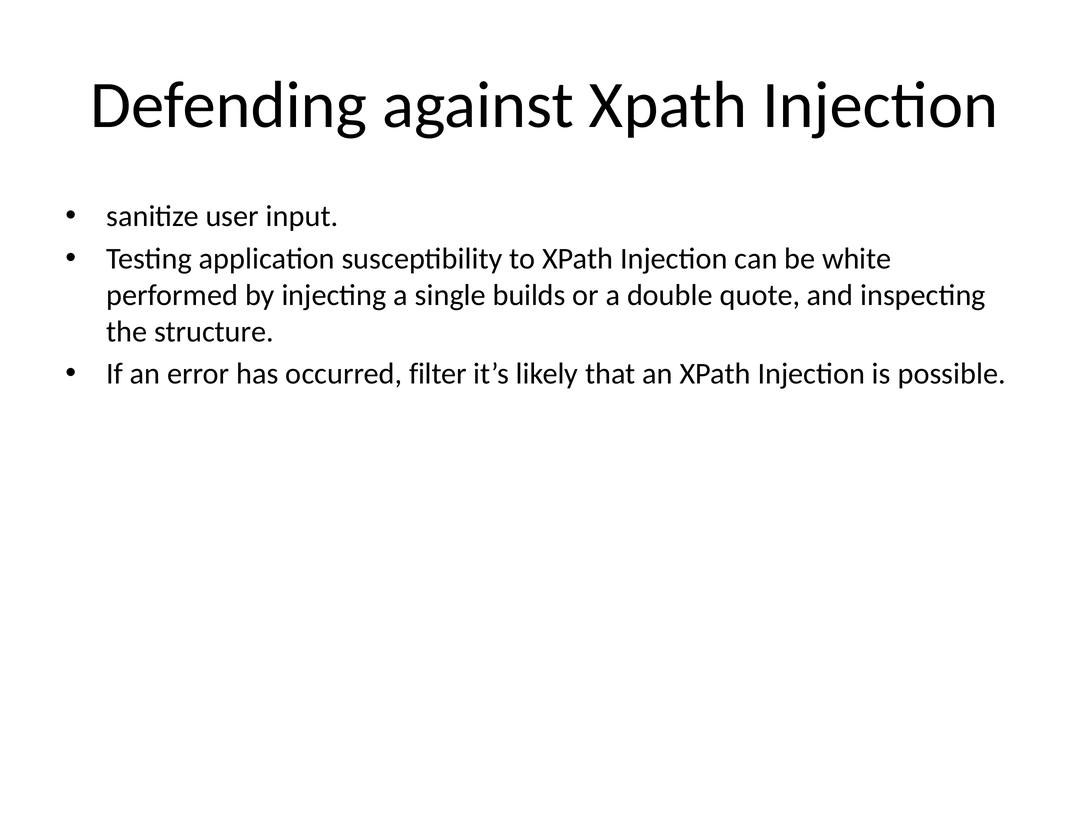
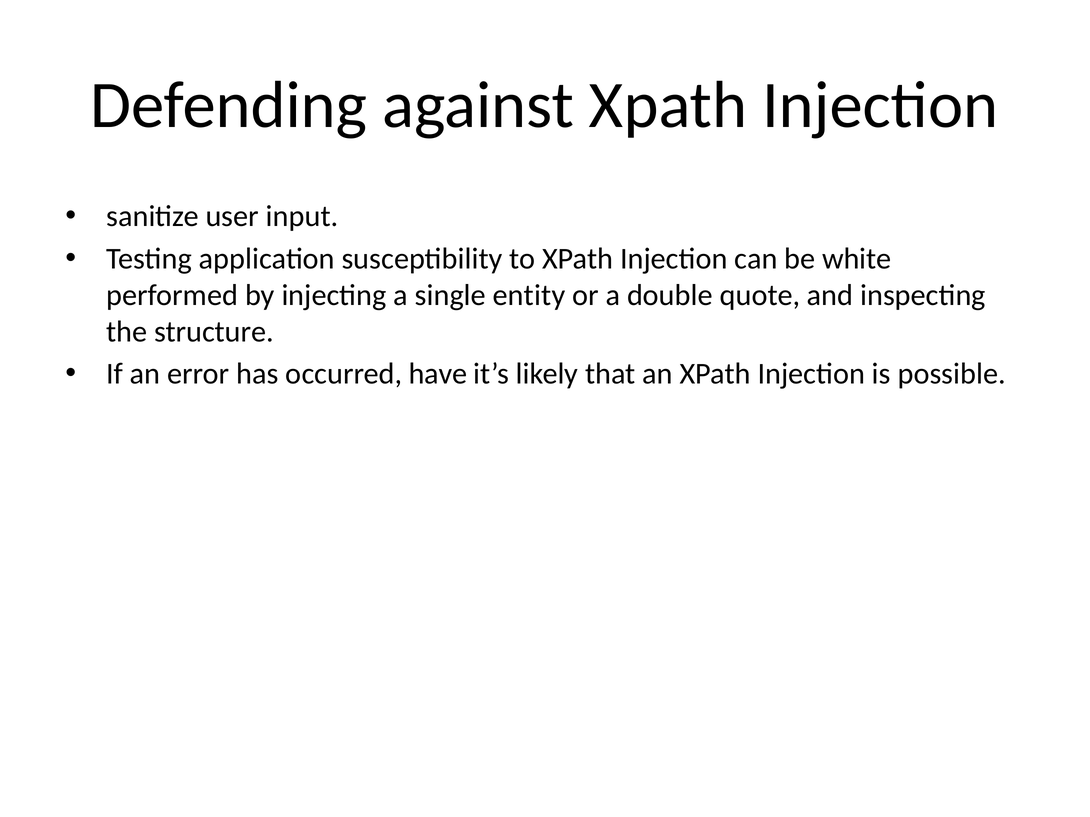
builds: builds -> entity (529, 295)
filter: filter -> have (438, 374)
